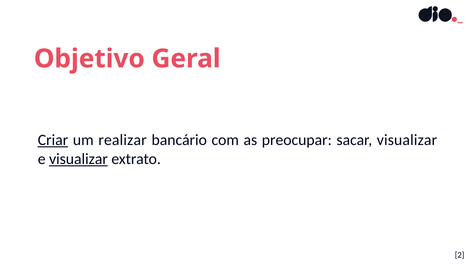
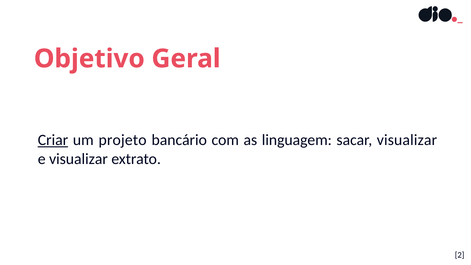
realizar: realizar -> projeto (123, 140)
preocupar: preocupar -> linguagem (297, 140)
visualizar underline: present -> none (78, 159)
